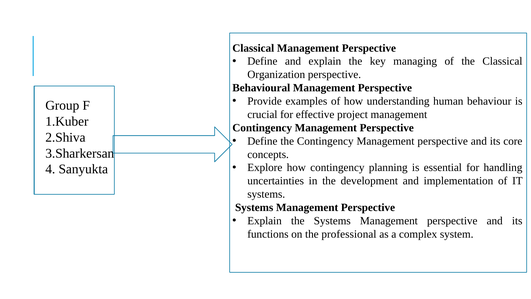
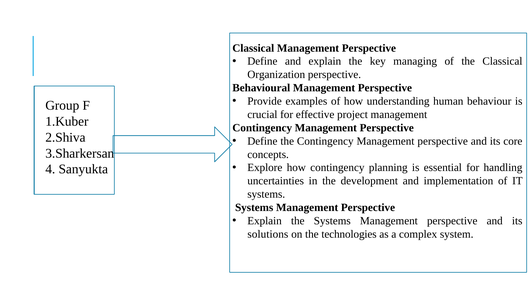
functions: functions -> solutions (268, 234)
professional: professional -> technologies (349, 234)
